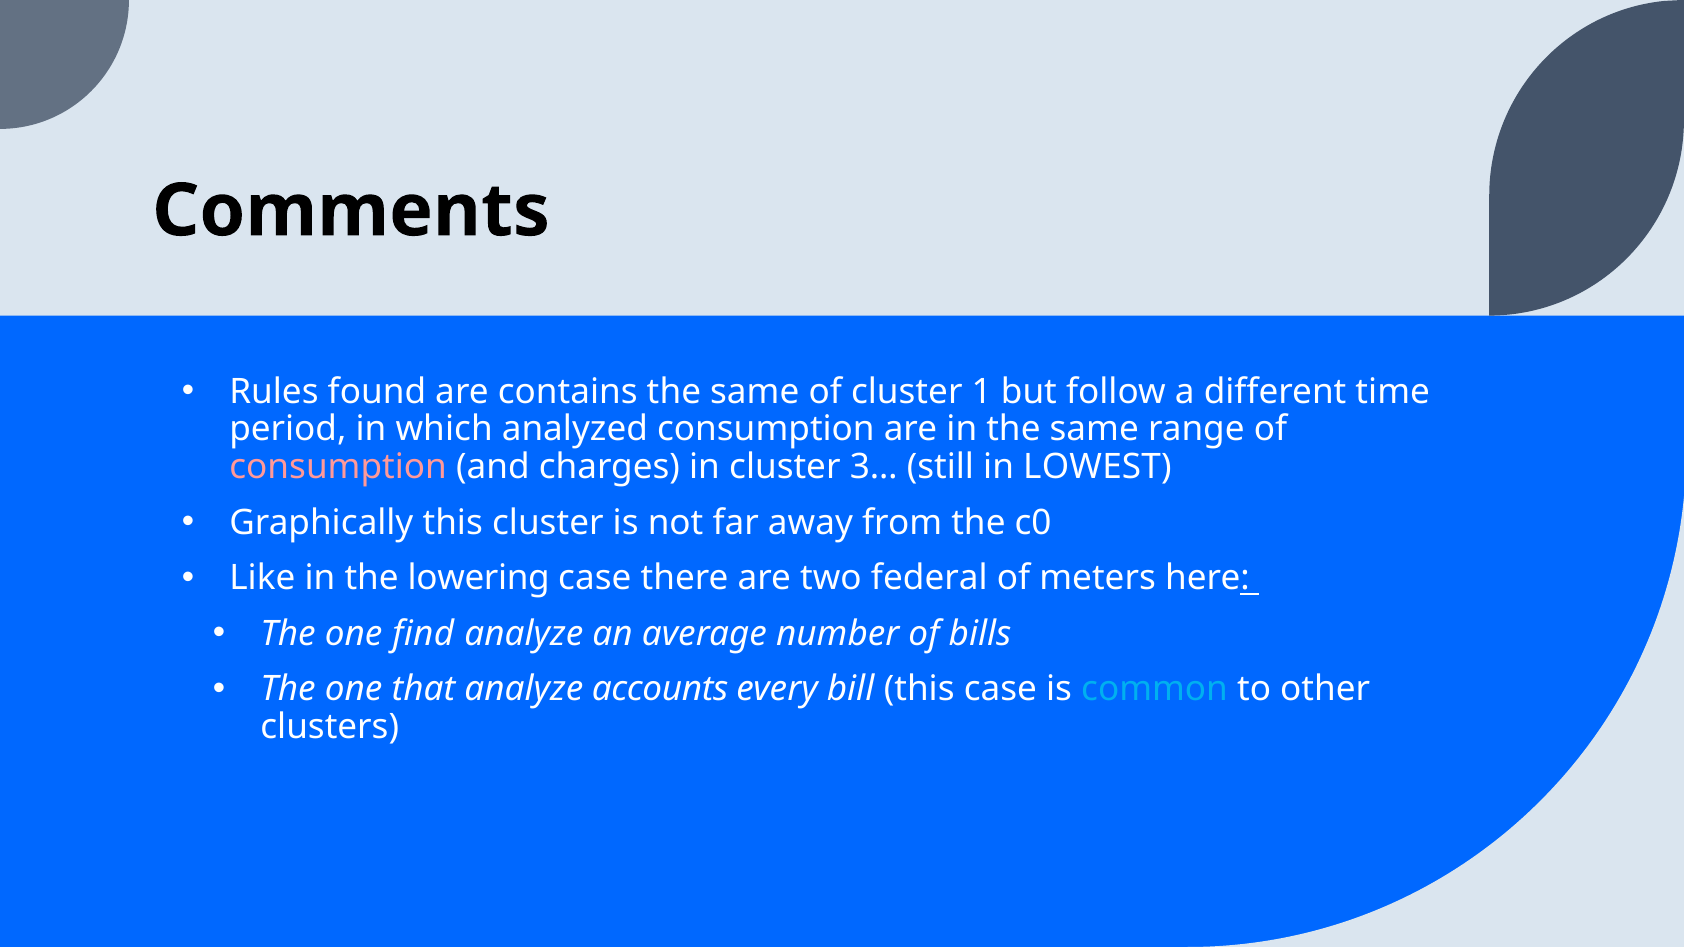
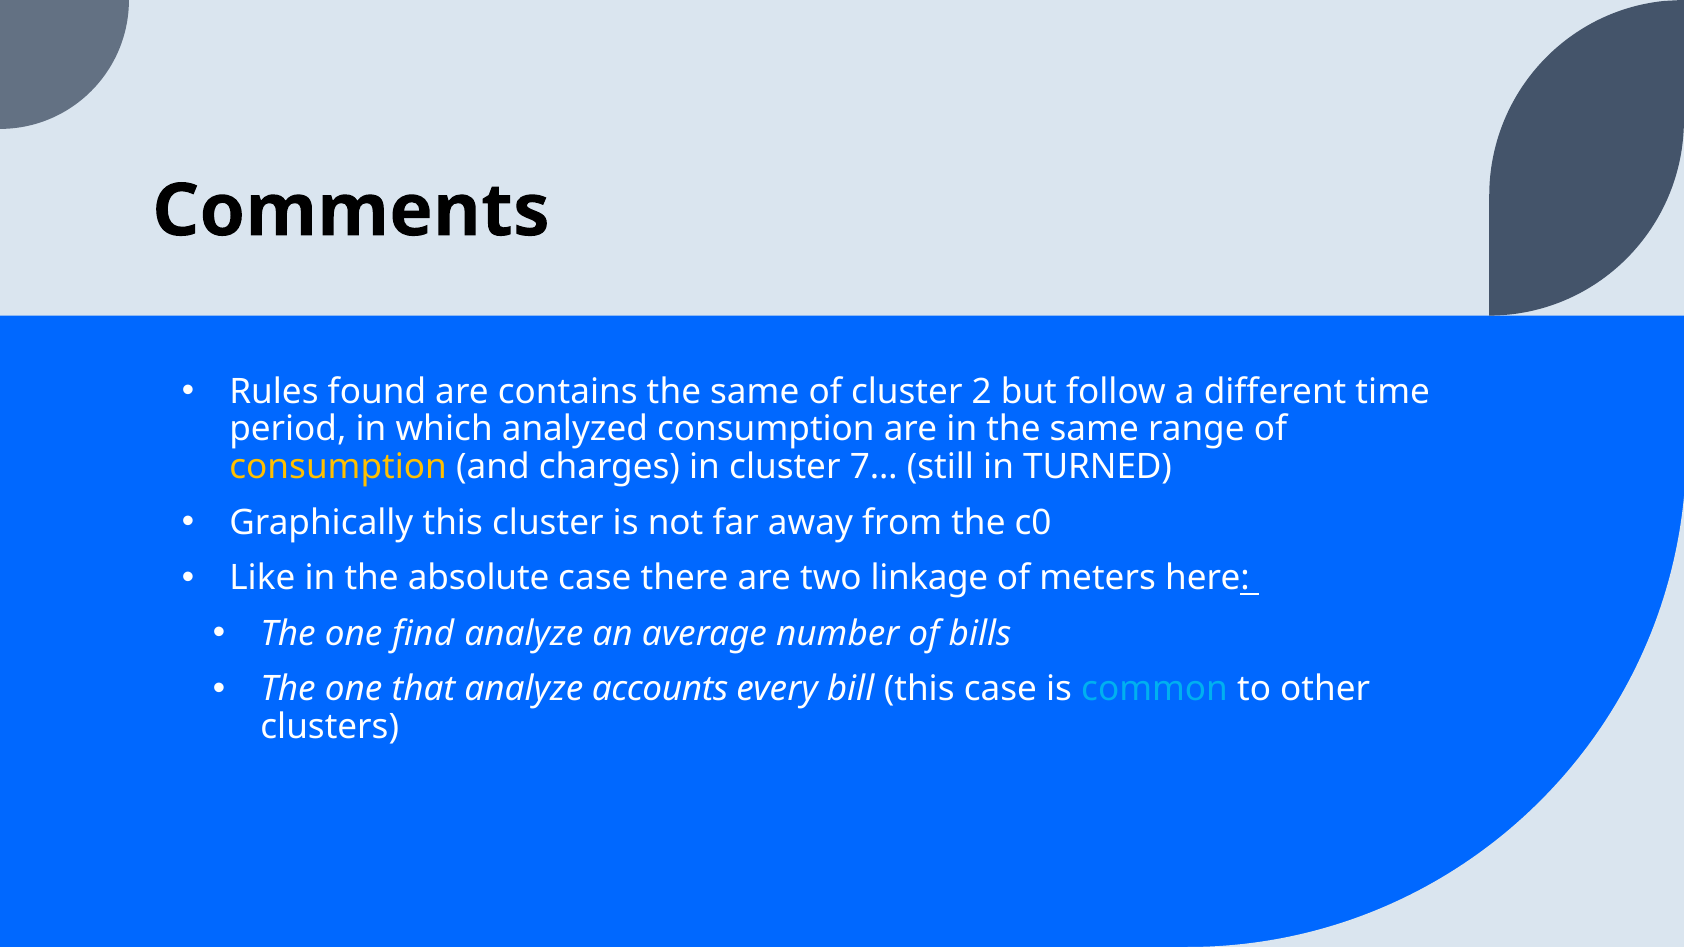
1: 1 -> 2 (982, 392)
consumption colour: pink -> yellow (338, 467)
3…: 3… -> 7… (874, 467)
LOWEST: LOWEST -> TURNED (1098, 467)
lowering: lowering -> absolute (479, 578)
federal: federal -> linkage (930, 578)
